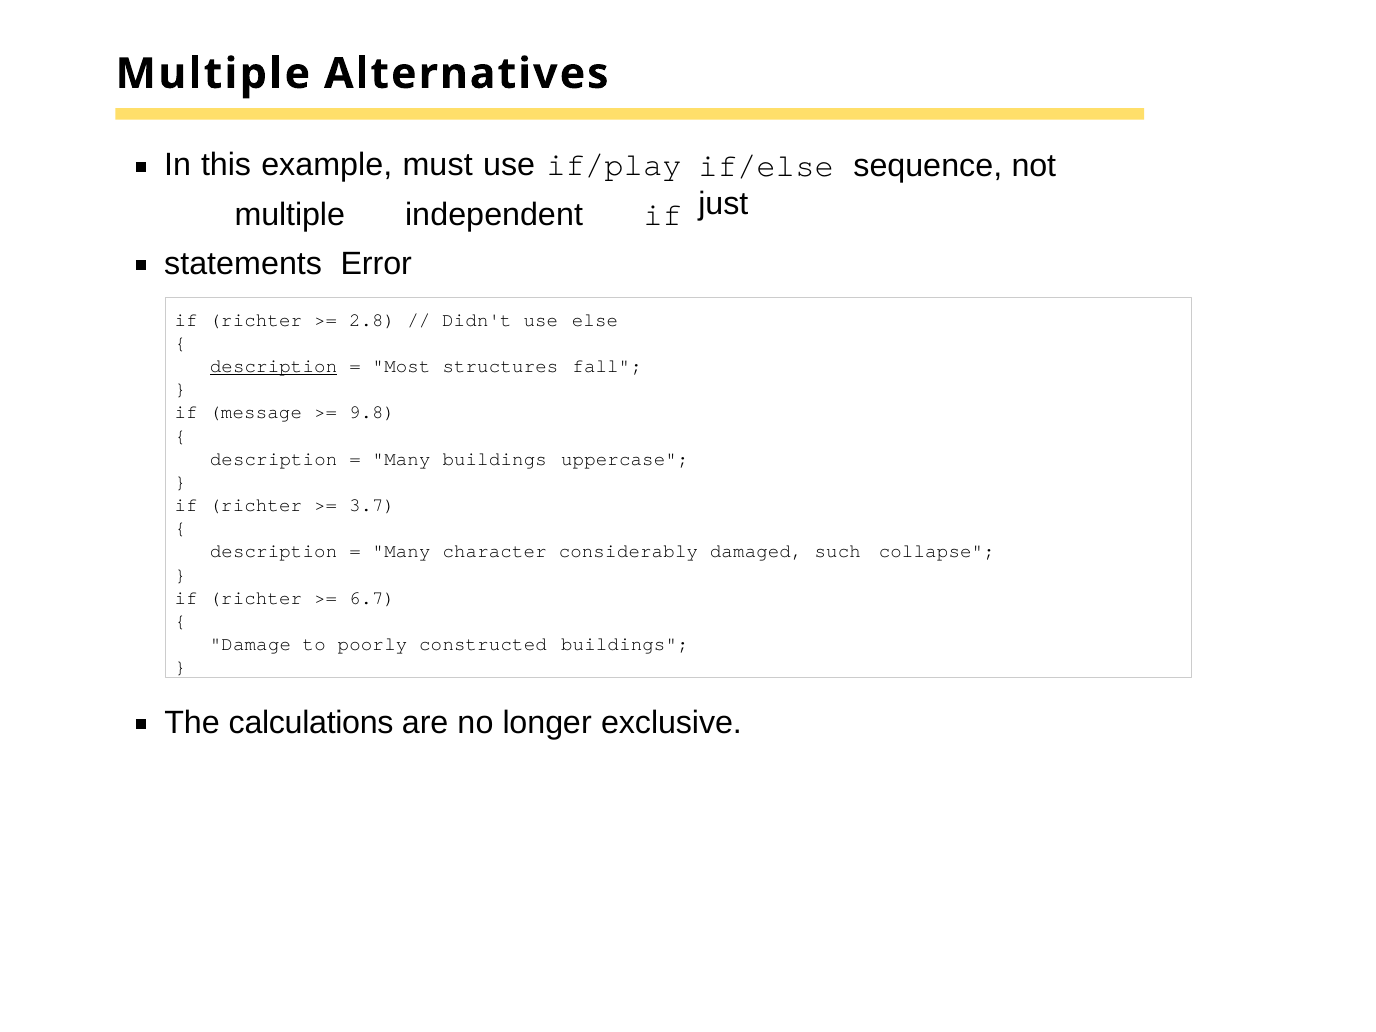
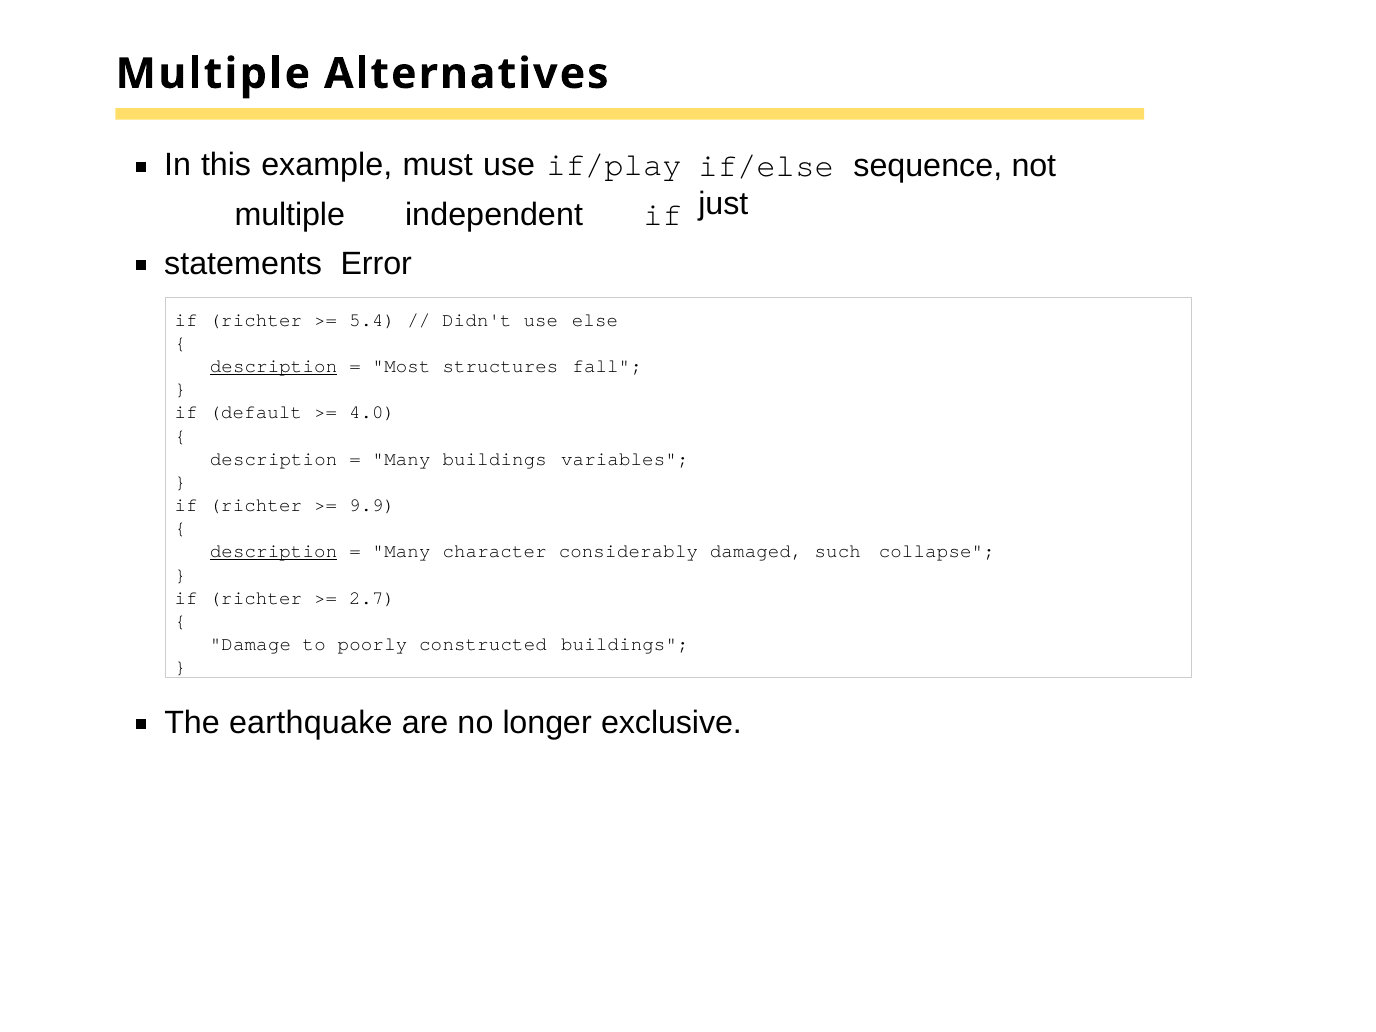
2.8: 2.8 -> 5.4 (372, 320)
message: message -> default (256, 413)
9.8: 9.8 -> 4.0 (372, 413)
uppercase: uppercase -> variables (625, 459)
3.7: 3.7 -> 9.9 (372, 505)
description underline: none -> present (274, 552)
6.7: 6.7 -> 2.7 (372, 598)
calculations: calculations -> earthquake (311, 723)
